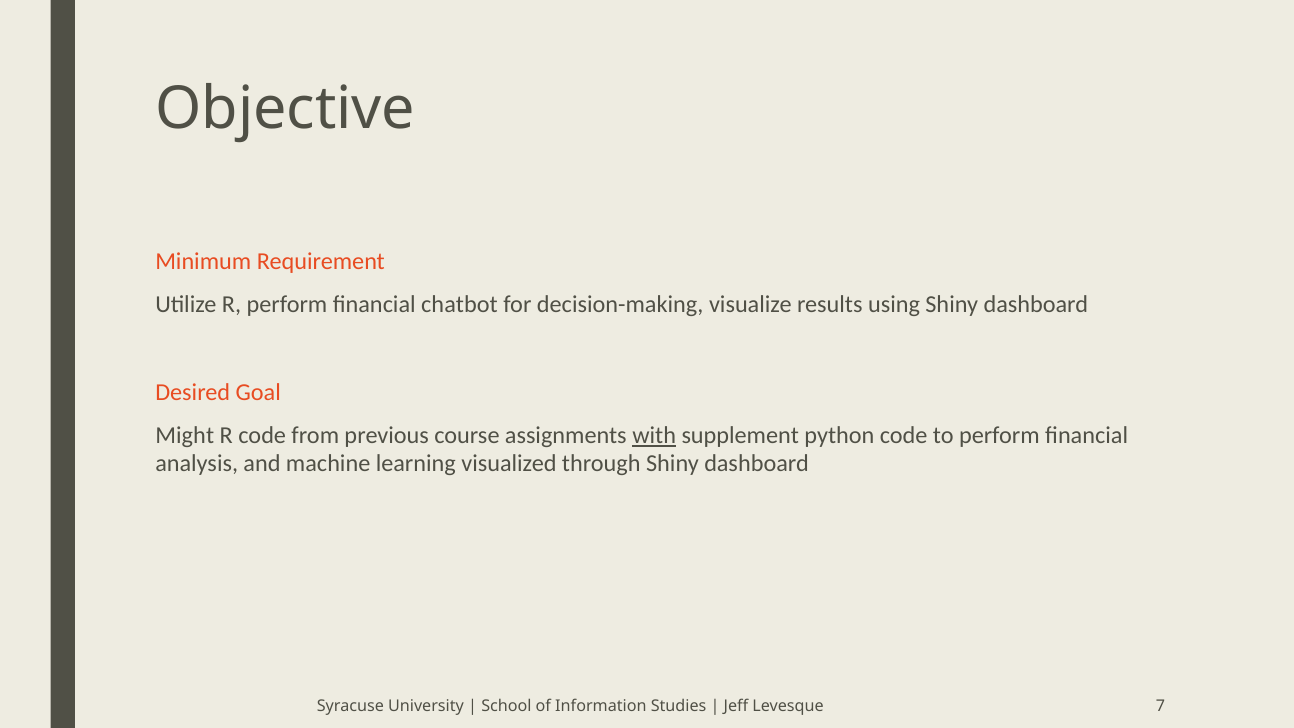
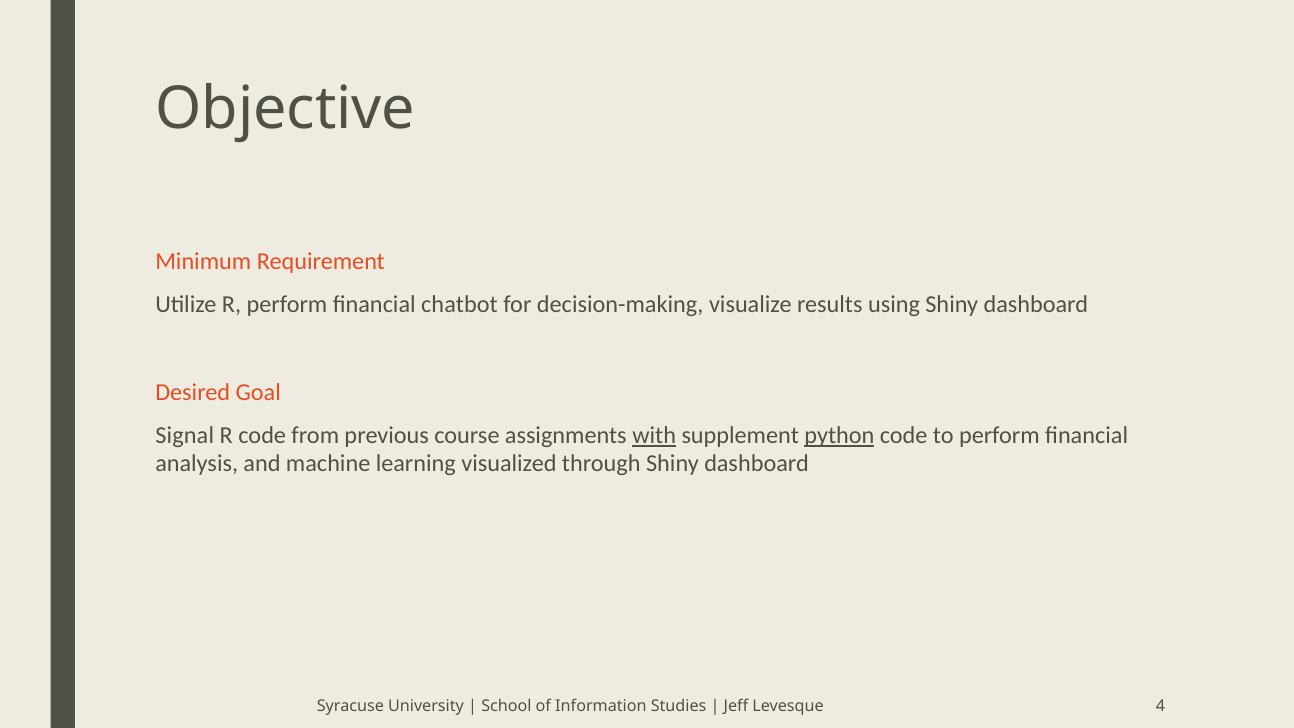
Might: Might -> Signal (185, 436)
python underline: none -> present (839, 436)
7: 7 -> 4 (1160, 706)
